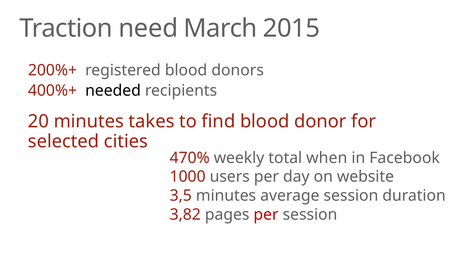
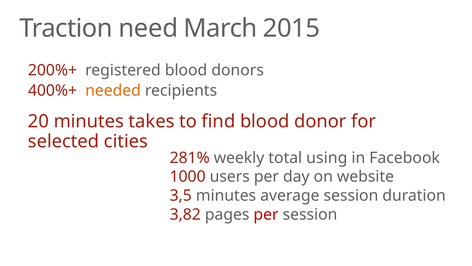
needed colour: black -> orange (113, 90)
470%: 470% -> 281% (190, 158)
when: when -> using (327, 158)
